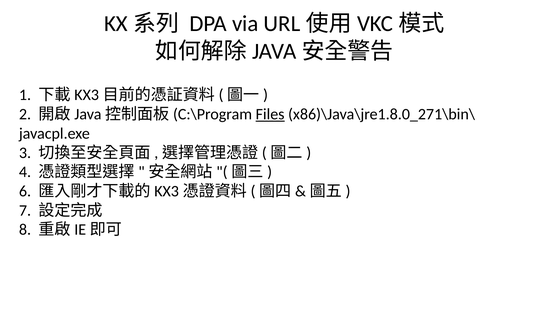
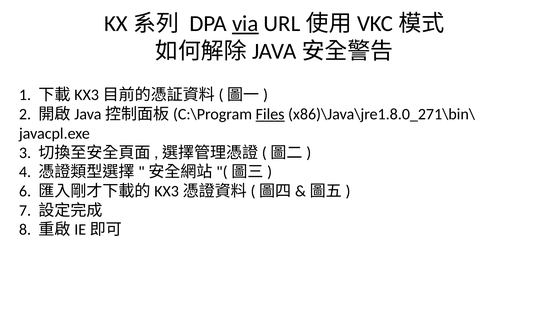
via underline: none -> present (245, 24)
